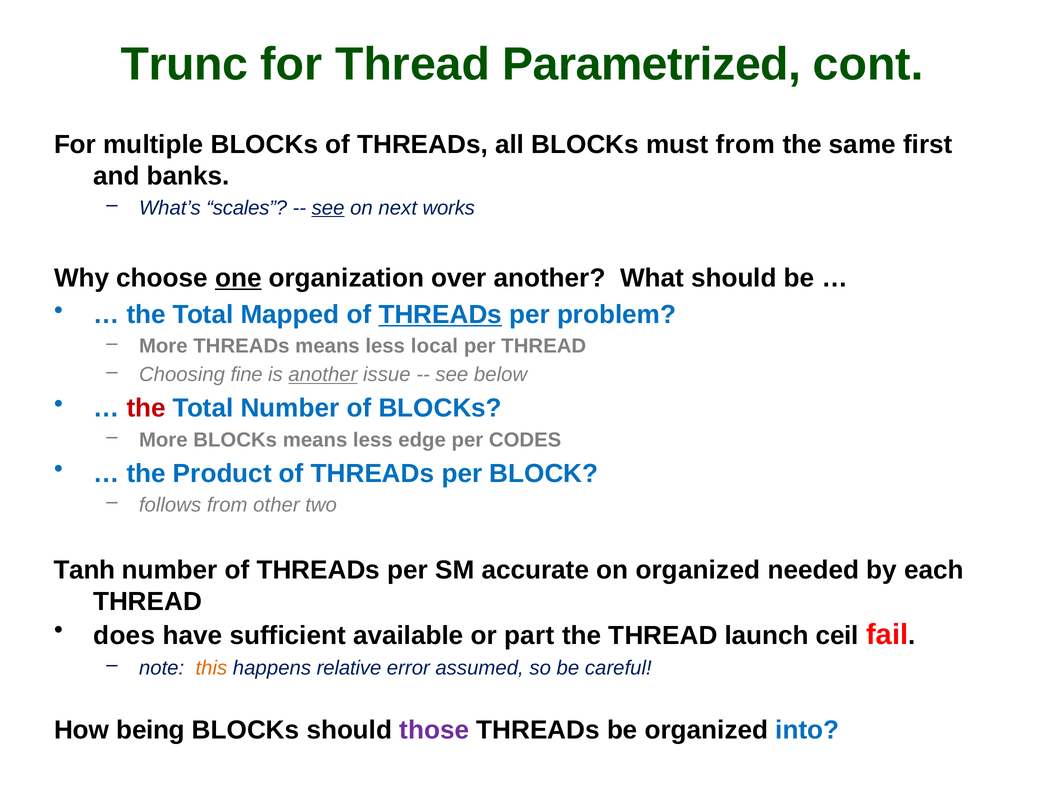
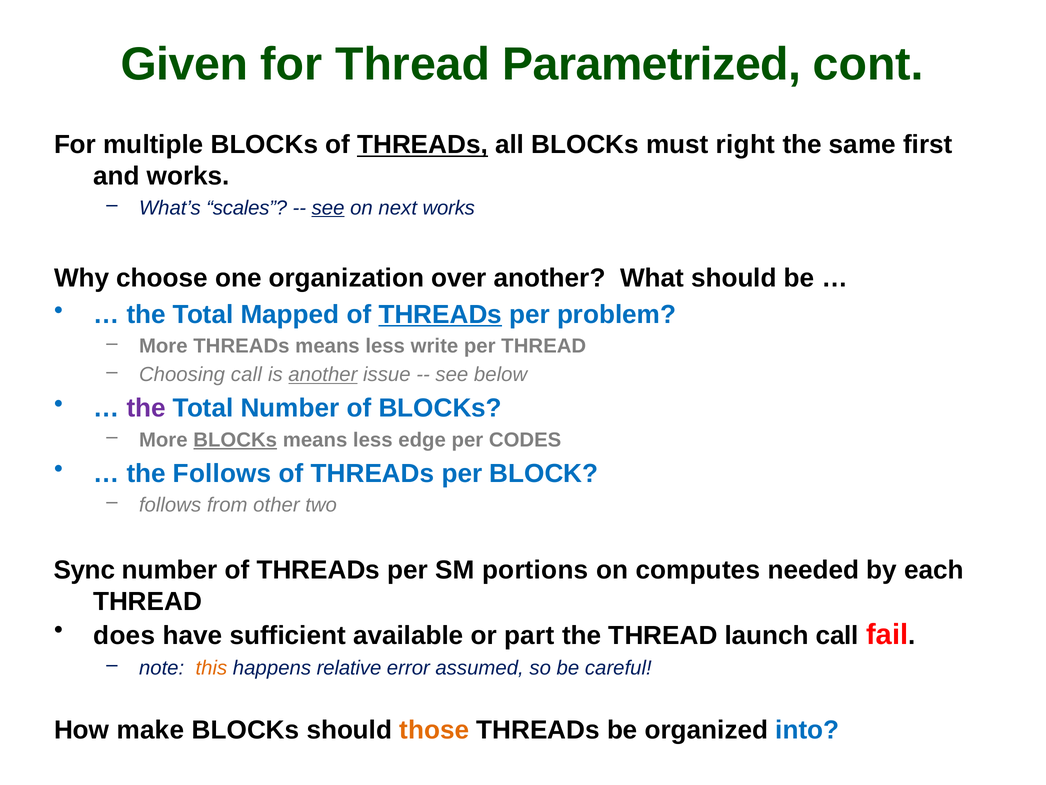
Trunc: Trunc -> Given (184, 64)
THREADs underline: none -> present (423, 145)
must from: from -> right (745, 145)
and banks: banks -> works (188, 176)
one underline: present -> none (238, 278)
local: local -> write (434, 346)
Choosing fine: fine -> call (246, 375)
the colour: red -> purple (146, 408)
BLOCKs underline: none -> present (235, 440)
the Product: Product -> Follows (222, 473)
Tanh: Tanh -> Sync (84, 570)
accurate: accurate -> portions (535, 570)
on organized: organized -> computes (698, 570)
launch ceil: ceil -> call (837, 635)
being: being -> make (150, 730)
those colour: purple -> orange (434, 730)
